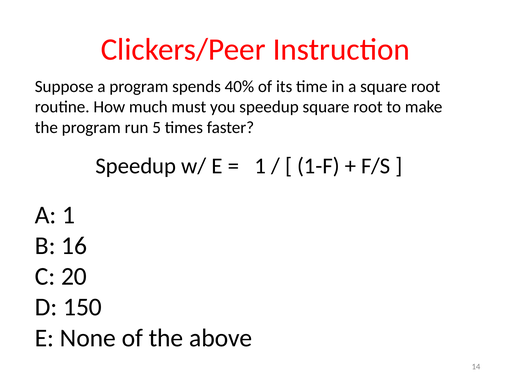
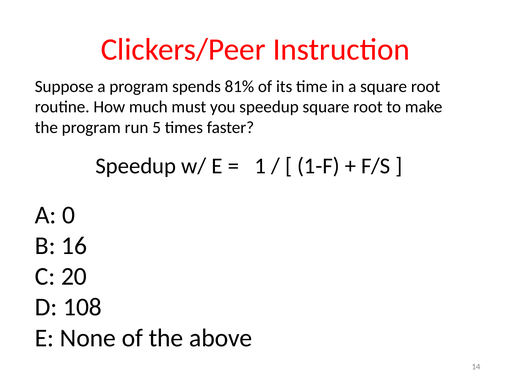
40%: 40% -> 81% (239, 86)
A 1: 1 -> 0 (69, 215)
150: 150 -> 108 (82, 307)
